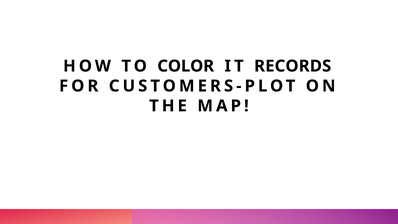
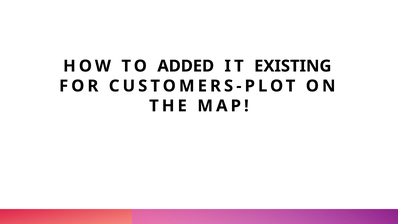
COLOR: COLOR -> ADDED (186, 66)
RECORDS: RECORDS -> EXISTING (293, 66)
